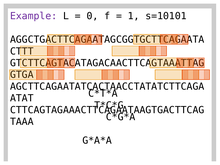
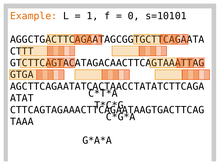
Example colour: purple -> orange (34, 16)
0: 0 -> 1 (92, 16)
1: 1 -> 0 (134, 16)
